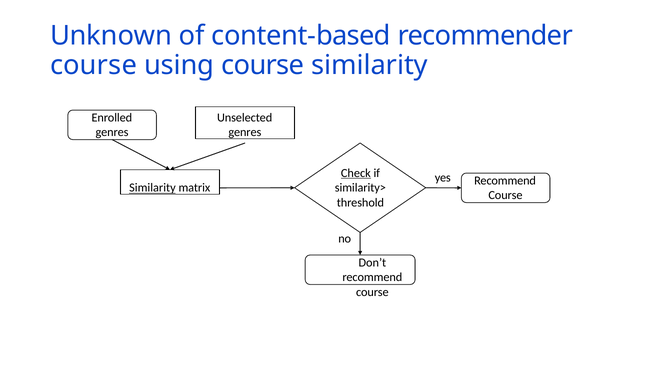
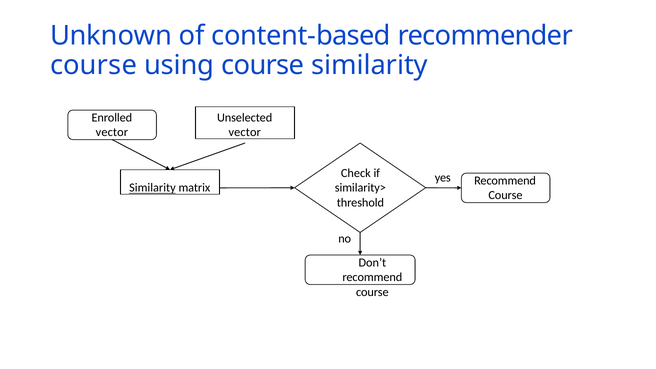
genres: genres -> vector (245, 132)
genres: genres -> vector (112, 132)
Check underline: present -> none (356, 173)
